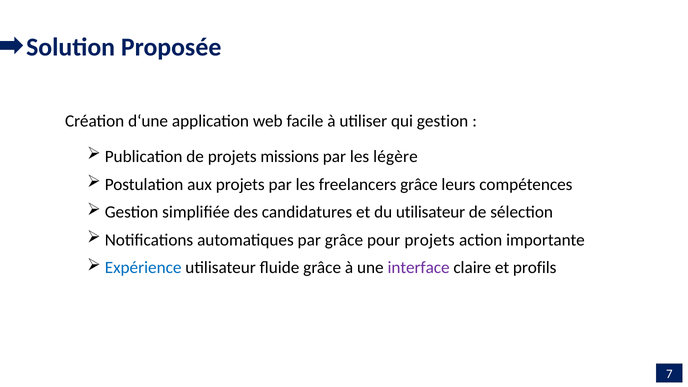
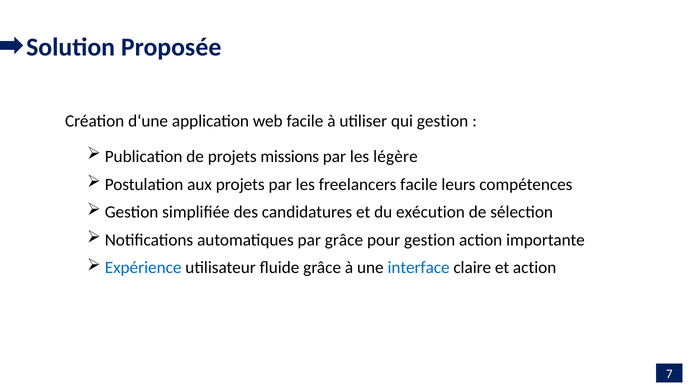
freelancers grâce: grâce -> facile (419, 184)
du utilisateur: utilisateur -> exécution (430, 212)
pour projets: projets -> gestion (430, 240)
interface colour: purple -> blue (419, 268)
et profils: profils -> action (535, 268)
